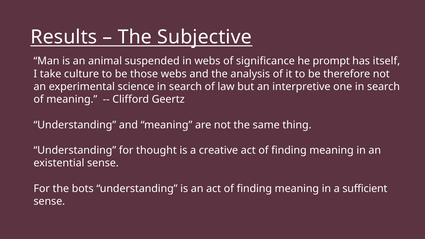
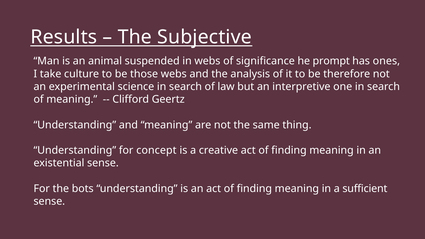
itself: itself -> ones (386, 61)
thought: thought -> concept (156, 150)
